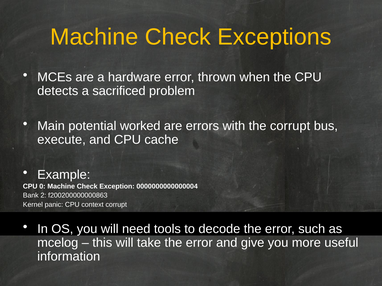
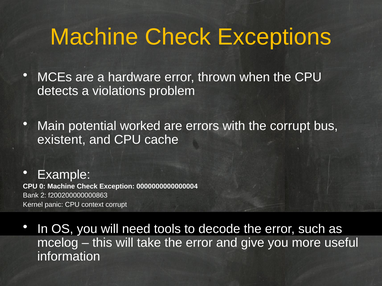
sacrificed: sacrificed -> violations (119, 91)
execute: execute -> existent (61, 140)
